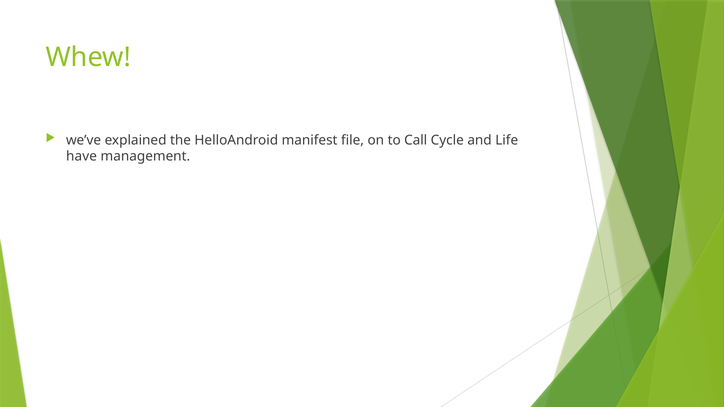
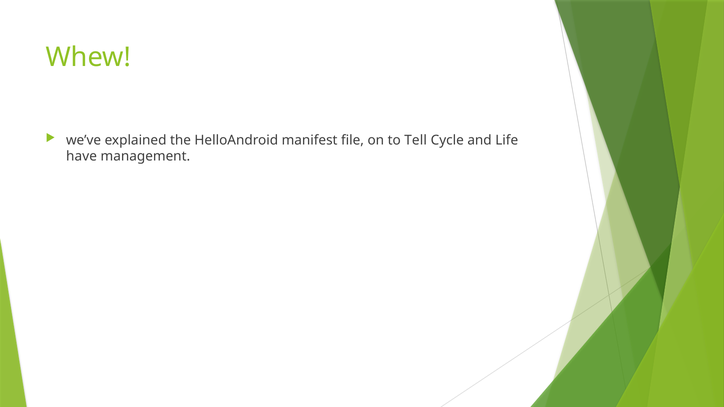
Call: Call -> Tell (416, 140)
